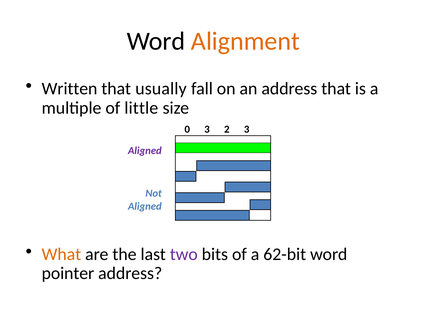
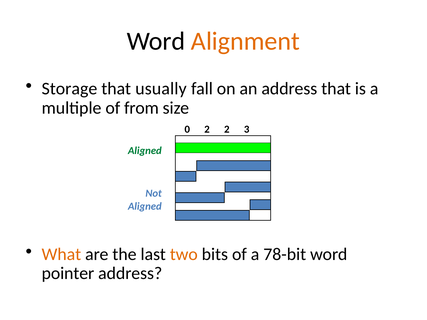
Written: Written -> Storage (69, 89)
little: little -> from (141, 108)
0 3: 3 -> 2 (207, 129)
Aligned colour: purple -> green (145, 151)
two colour: purple -> orange (184, 254)
62-bit: 62-bit -> 78-bit (285, 254)
